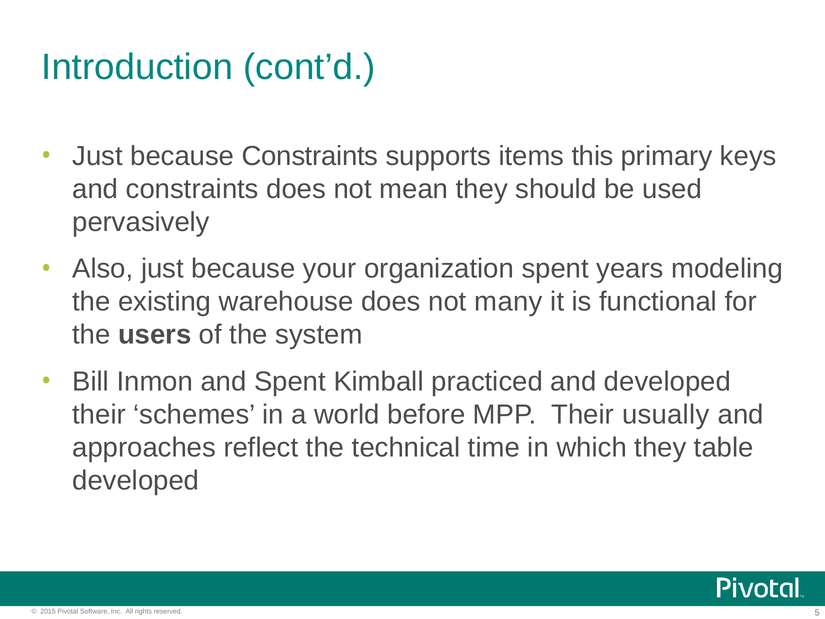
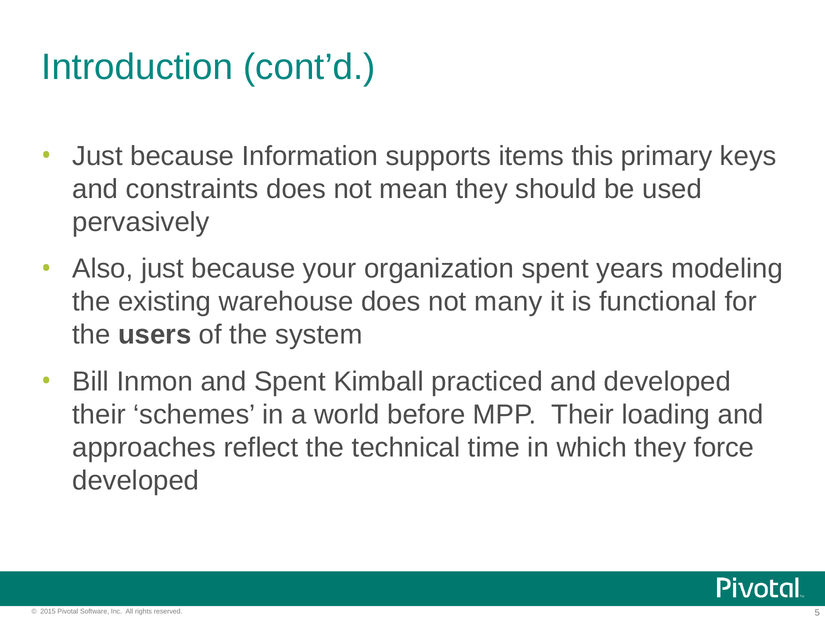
because Constraints: Constraints -> Information (310, 156)
usually: usually -> loading (666, 414)
table: table -> force (724, 447)
